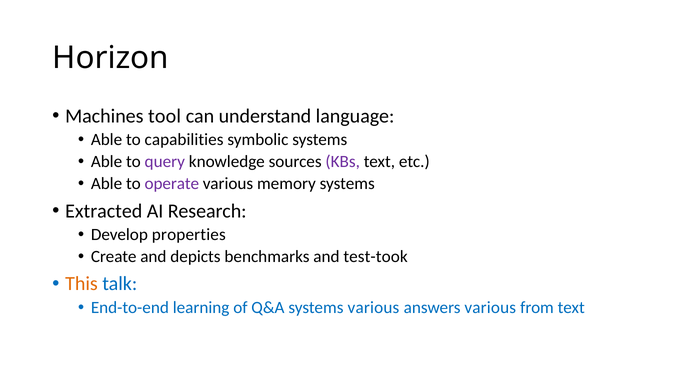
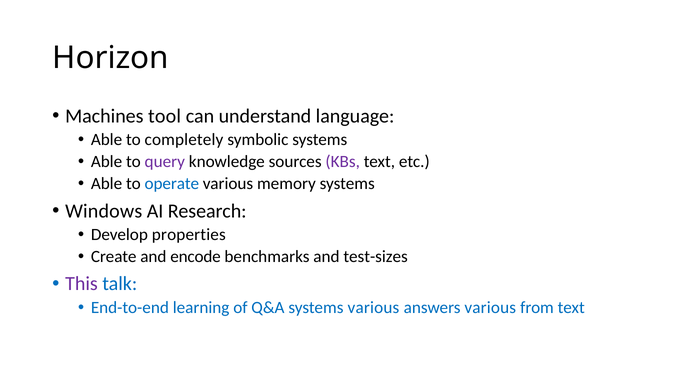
capabilities: capabilities -> completely (184, 140)
operate colour: purple -> blue (172, 184)
Extracted: Extracted -> Windows (104, 211)
depicts: depicts -> encode (196, 257)
test-took: test-took -> test-sizes (376, 257)
This colour: orange -> purple (81, 284)
